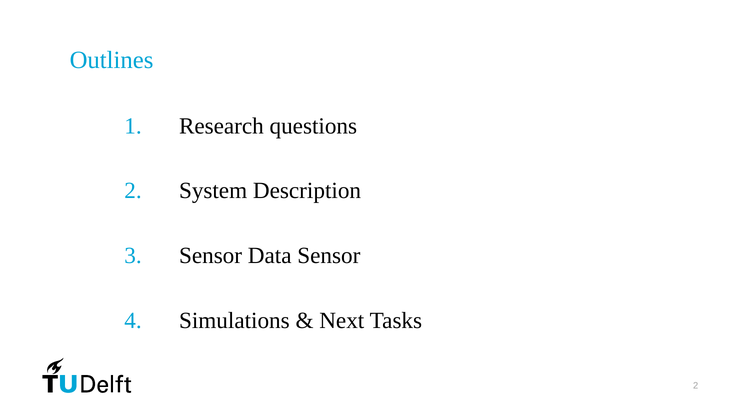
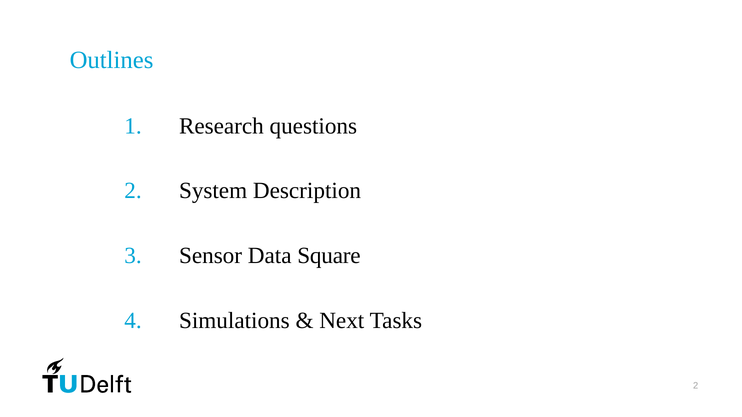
Data Sensor: Sensor -> Square (329, 256)
